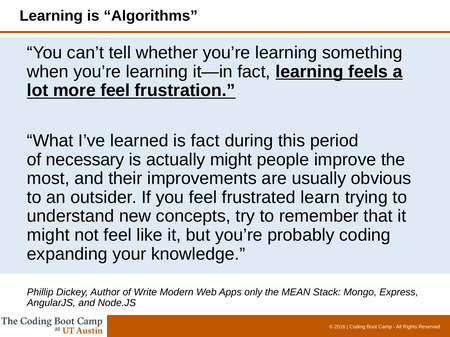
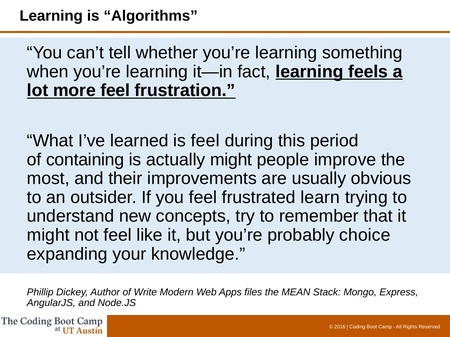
is fact: fact -> feel (205, 141)
necessary: necessary -> containing (85, 160)
probably coding: coding -> choice (365, 235)
only: only -> files (253, 293)
